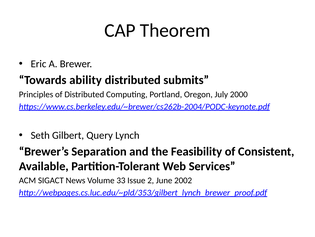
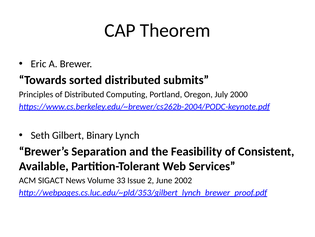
ability: ability -> sorted (86, 80)
Query: Query -> Binary (100, 135)
